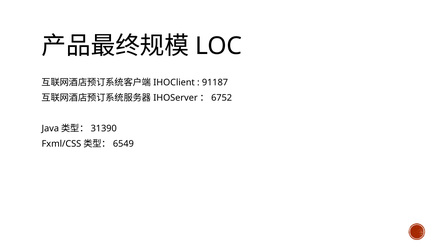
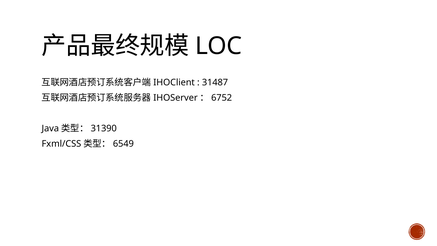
91187: 91187 -> 31487 (215, 83)
